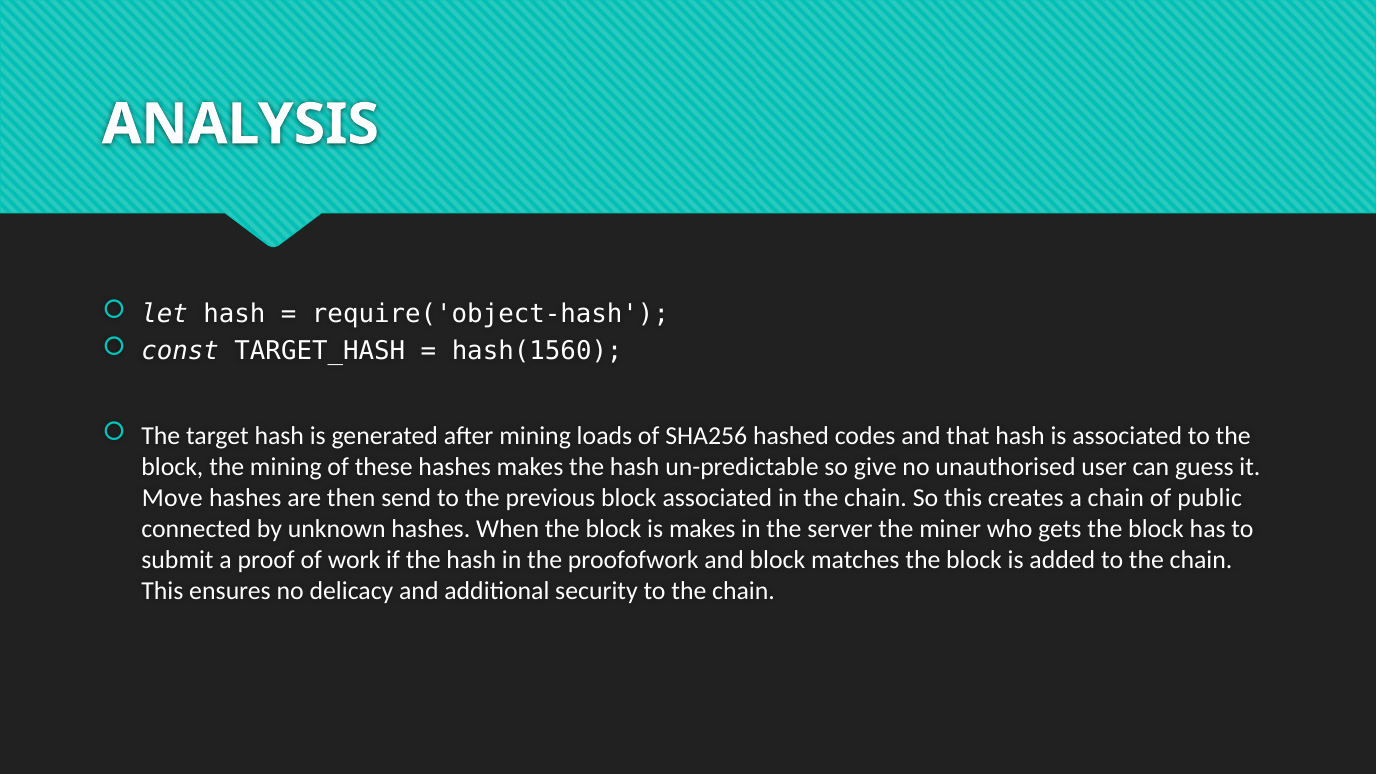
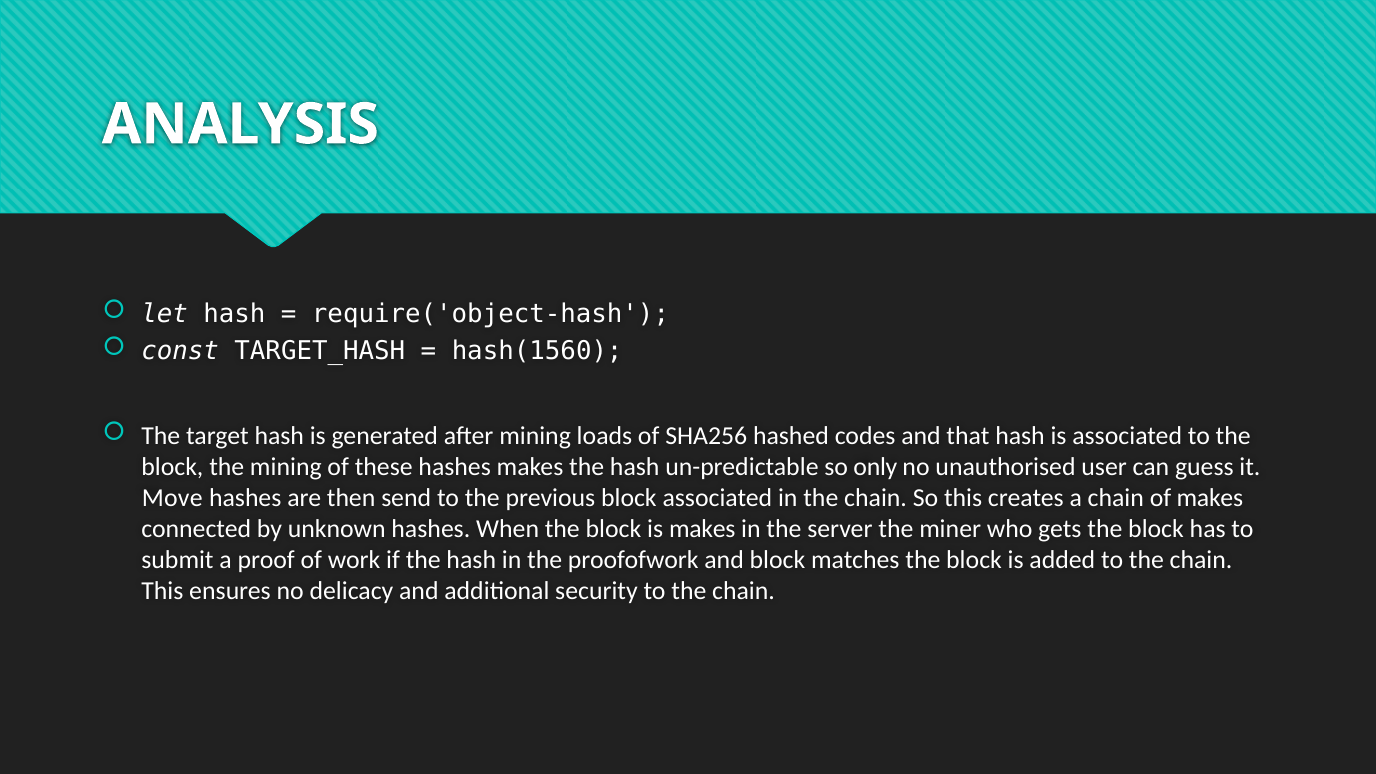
give: give -> only (875, 467)
of public: public -> makes (1210, 498)
